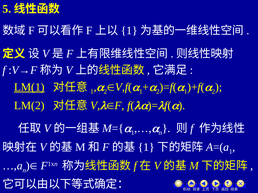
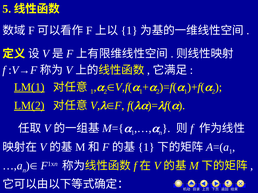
LM(2 underline: none -> present (29, 106)
